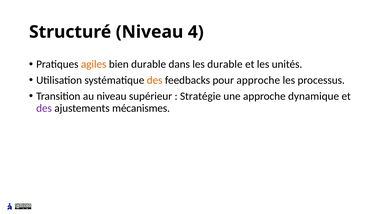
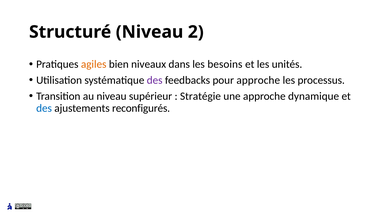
4: 4 -> 2 (196, 32)
bien durable: durable -> niveaux (149, 64)
les durable: durable -> besoins (225, 64)
des colour: orange -> purple (155, 80)
des colour: purple -> blue (44, 108)
mécanismes: mécanismes -> reconfigurés (141, 108)
